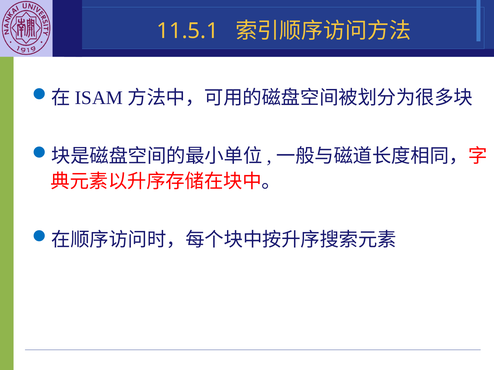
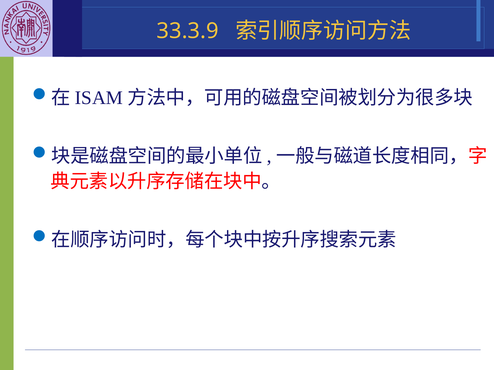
11.5.1: 11.5.1 -> 33.3.9 (188, 31)
